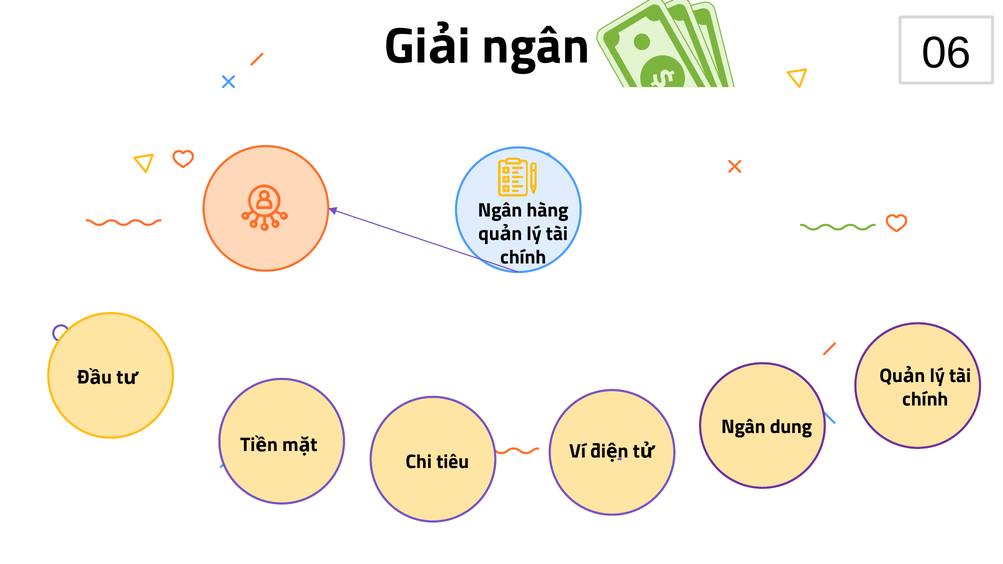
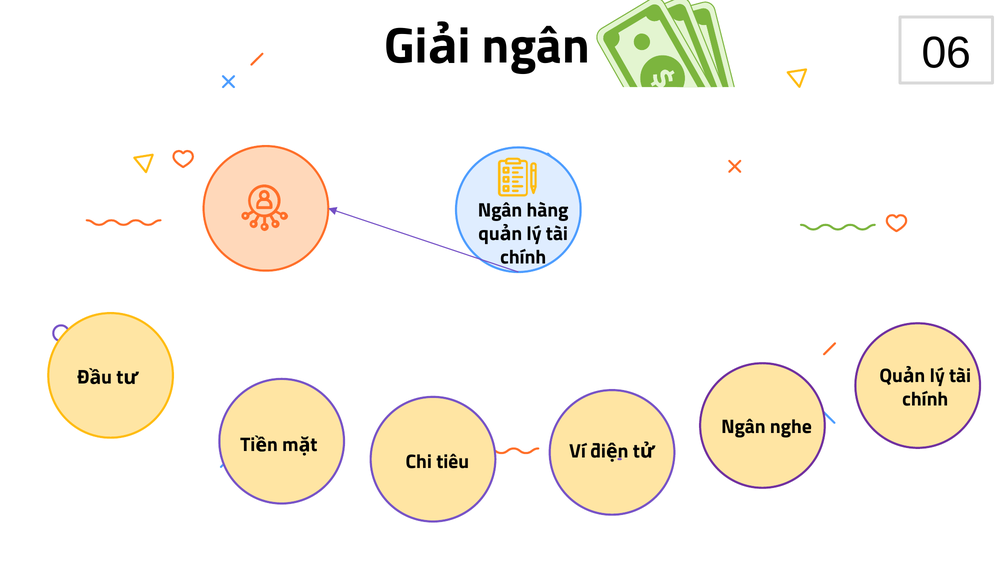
dung: dung -> nghe (791, 427)
